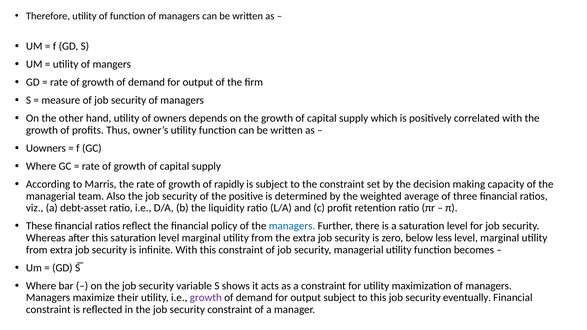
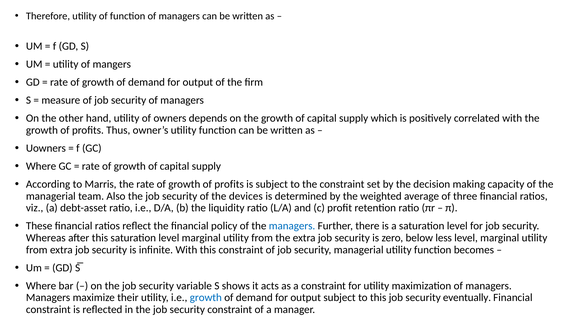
of growth of rapidly: rapidly -> profits (229, 184)
positive: positive -> devices (246, 196)
growth colour: purple -> blue (206, 298)
